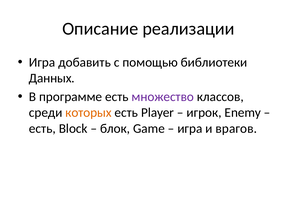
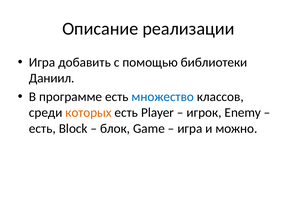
Данных: Данных -> Даниил (52, 78)
множество colour: purple -> blue (163, 97)
врагов: врагов -> можно (236, 128)
